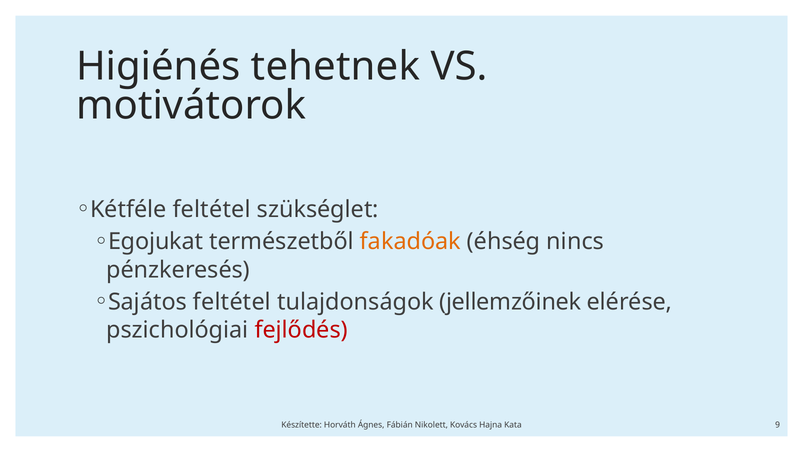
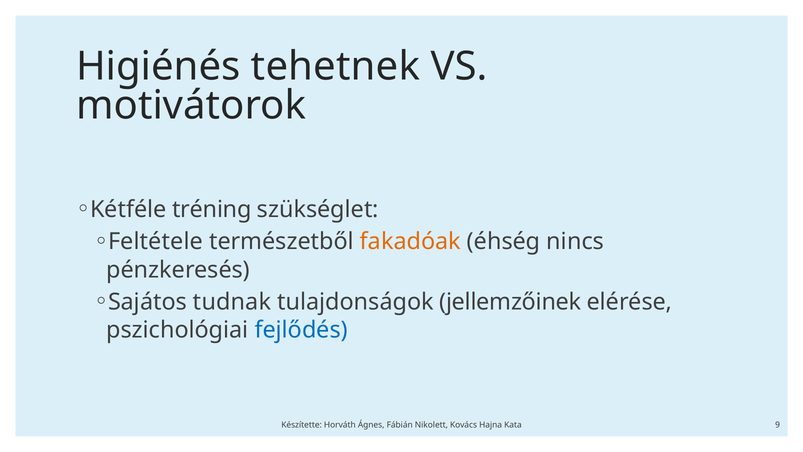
Kétféle feltétel: feltétel -> tréning (212, 209)
Egojukat: Egojukat -> Feltétele (156, 242)
Sajátos feltétel: feltétel -> tudnak (232, 302)
fejlődés colour: red -> blue (301, 330)
